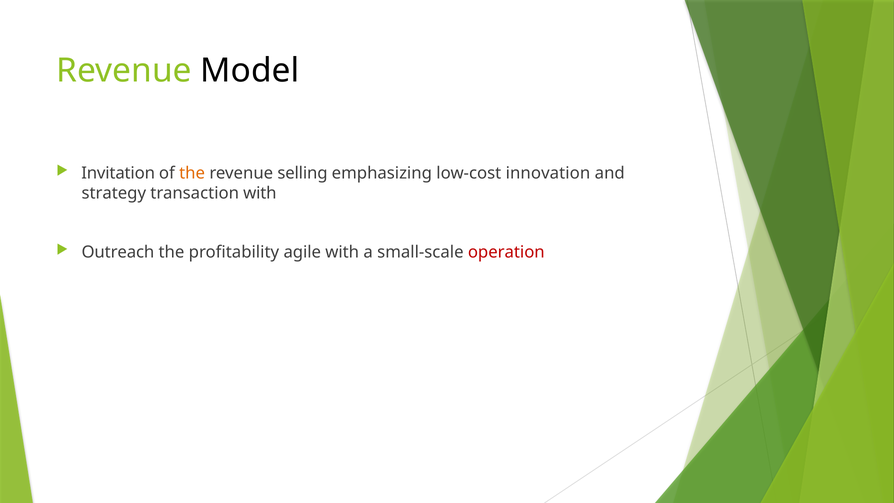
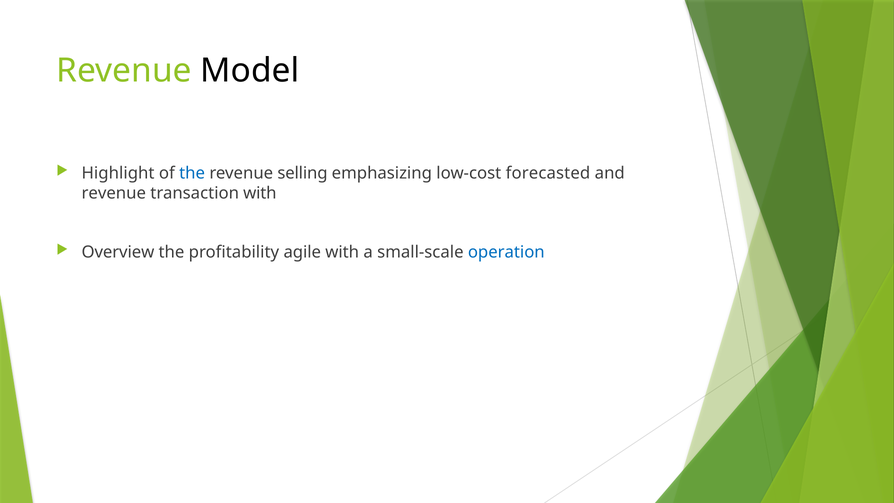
Invitation: Invitation -> Highlight (118, 173)
the colour: orange -> blue (192, 173)
innovation: innovation -> forecasted (548, 173)
strategy: strategy -> revenue (114, 193)
Outreach: Outreach -> Overview (118, 252)
operation colour: red -> blue (506, 252)
